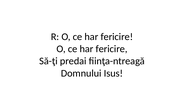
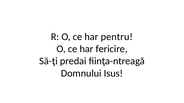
fericire: fericire -> pentru (117, 37)
